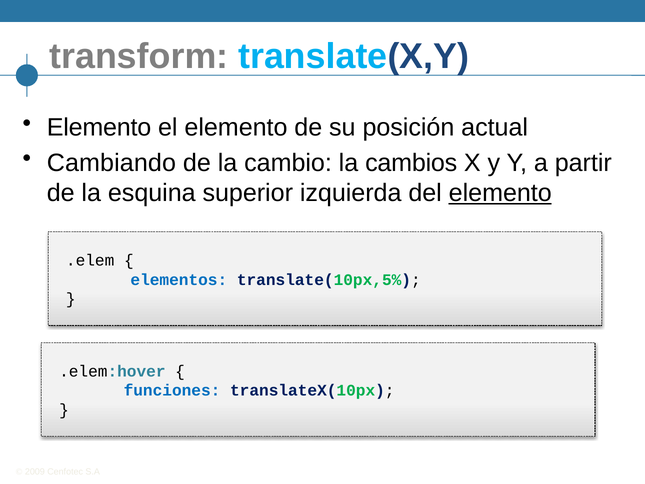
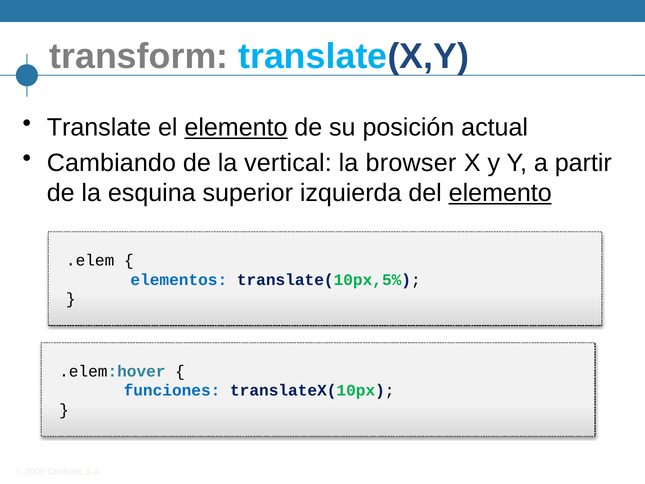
Elemento: Elemento -> Translate (99, 128)
elemento underline: none -> present (236, 128)
cambio: cambio -> vertical (288, 163)
cambios: cambios -> browser (411, 163)
